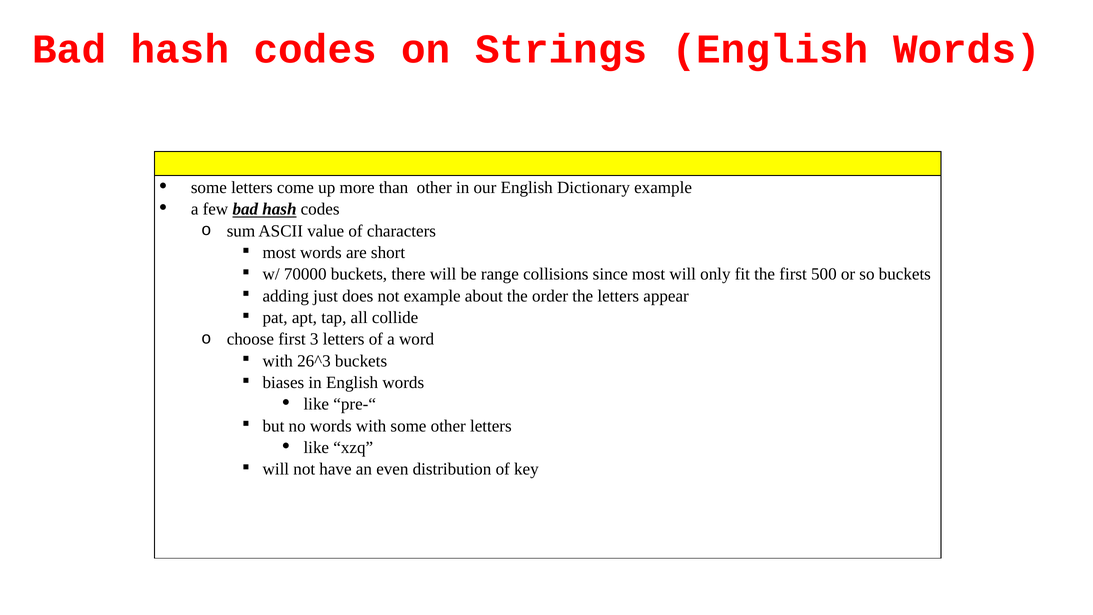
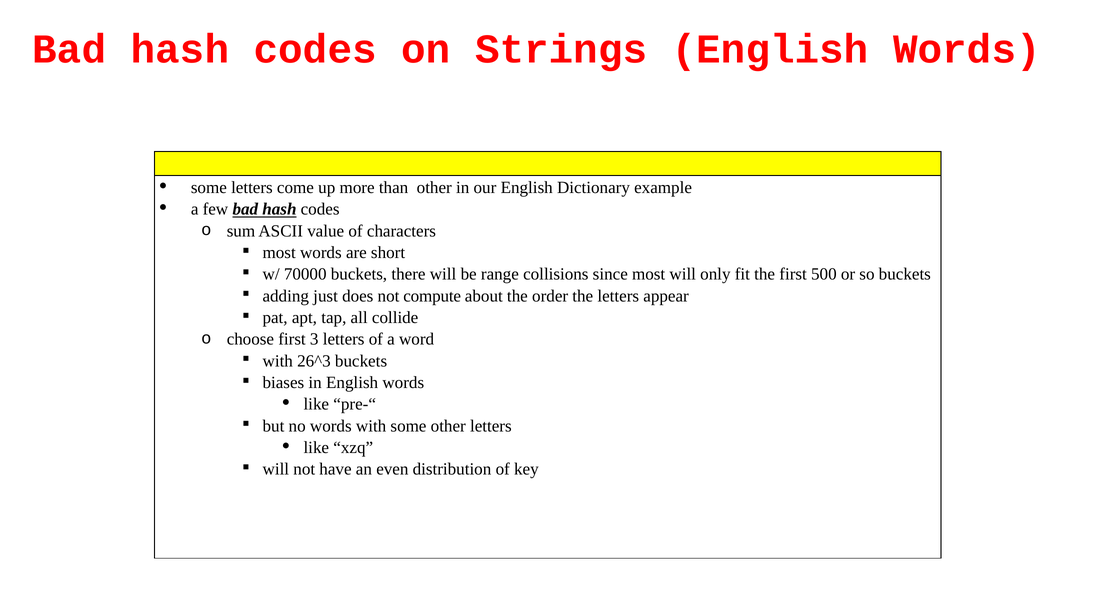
not example: example -> compute (432, 296)
